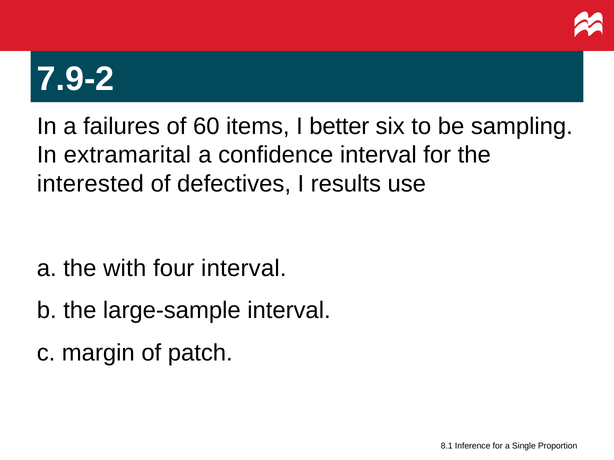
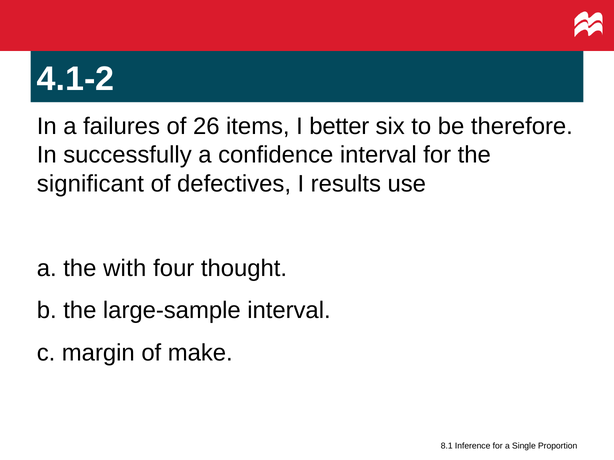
7.9-2: 7.9-2 -> 4.1-2 (76, 79)
60: 60 -> 26 (206, 127)
sampling: sampling -> therefore (522, 127)
extramarital: extramarital -> successfully (127, 155)
interested: interested -> significant (90, 184)
four interval: interval -> thought (244, 268)
patch: patch -> make (200, 353)
